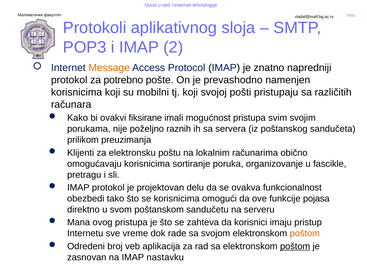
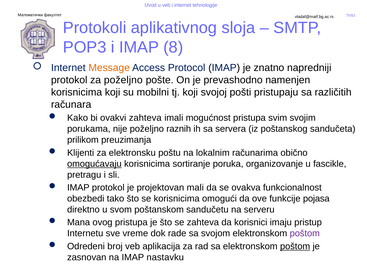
2: 2 -> 8 (173, 47)
za potrebno: potrebno -> poželjno (123, 80)
ovakvi fiksirane: fiksirane -> zahteva (145, 118)
omogućavaju underline: none -> present (94, 164)
delu: delu -> mali (195, 188)
poštom colour: orange -> purple (305, 234)
